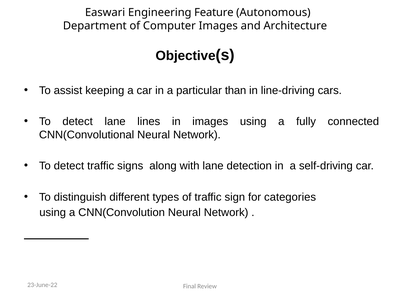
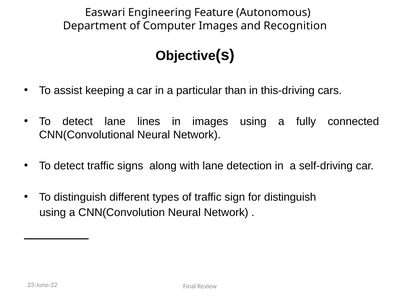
Architecture: Architecture -> Recognition (295, 26)
line-driving: line-driving -> this-driving (288, 90)
for categories: categories -> distinguish (290, 197)
